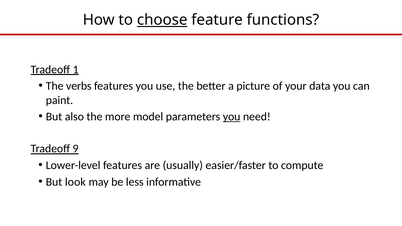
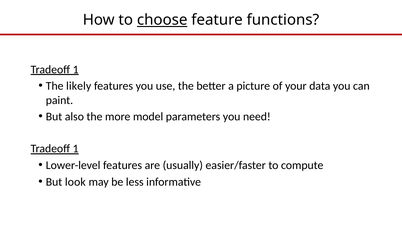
verbs: verbs -> likely (79, 86)
you underline: present -> none (232, 117)
9: 9 -> 1 (76, 149)
